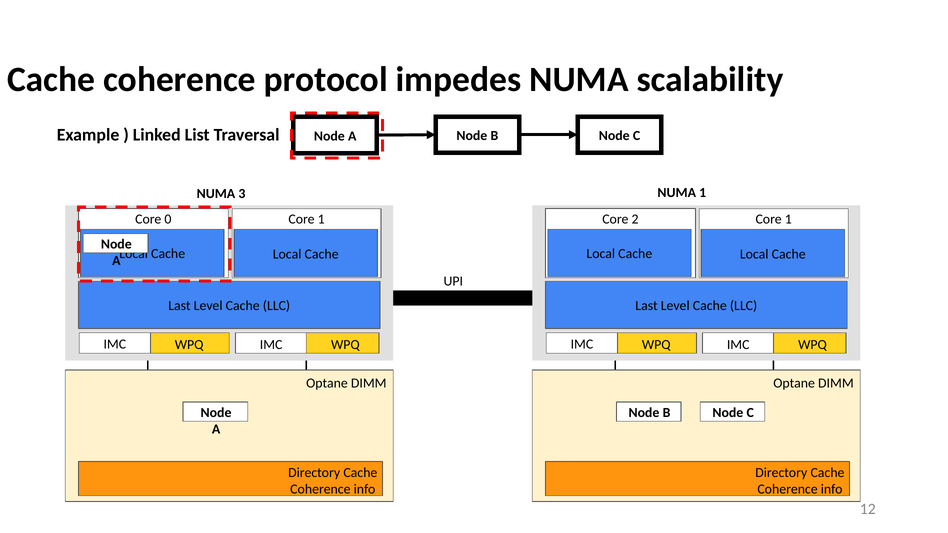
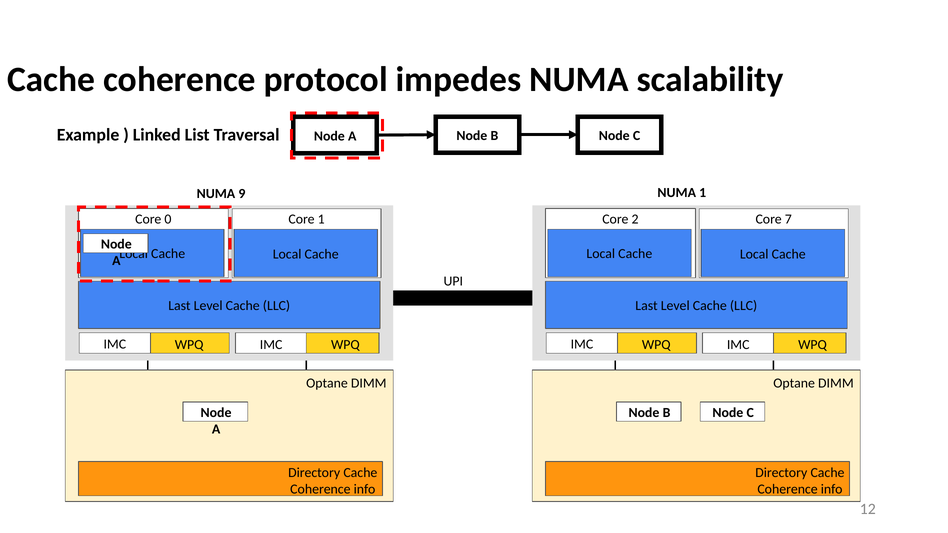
3: 3 -> 9 (242, 194)
1: 1 -> 7 (788, 219)
